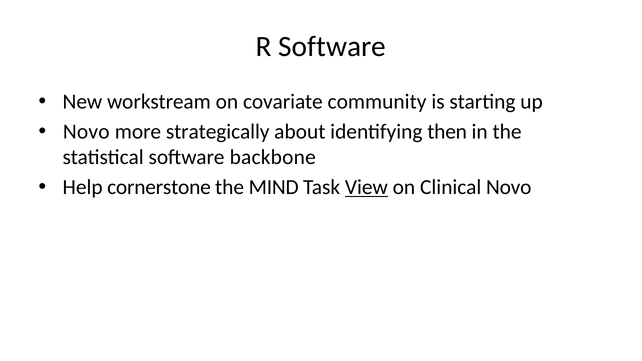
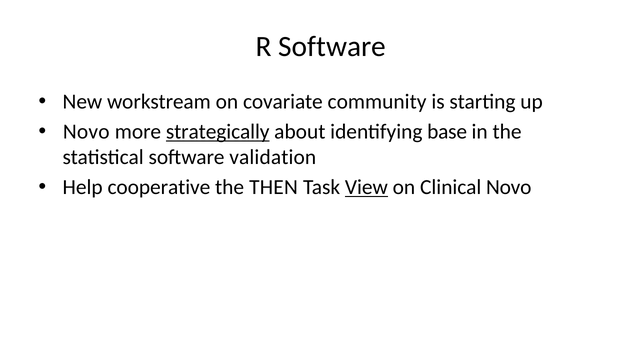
strategically underline: none -> present (218, 132)
then: then -> base (447, 132)
backbone: backbone -> validation (273, 157)
cornerstone: cornerstone -> cooperative (159, 187)
MIND: MIND -> THEN (273, 187)
